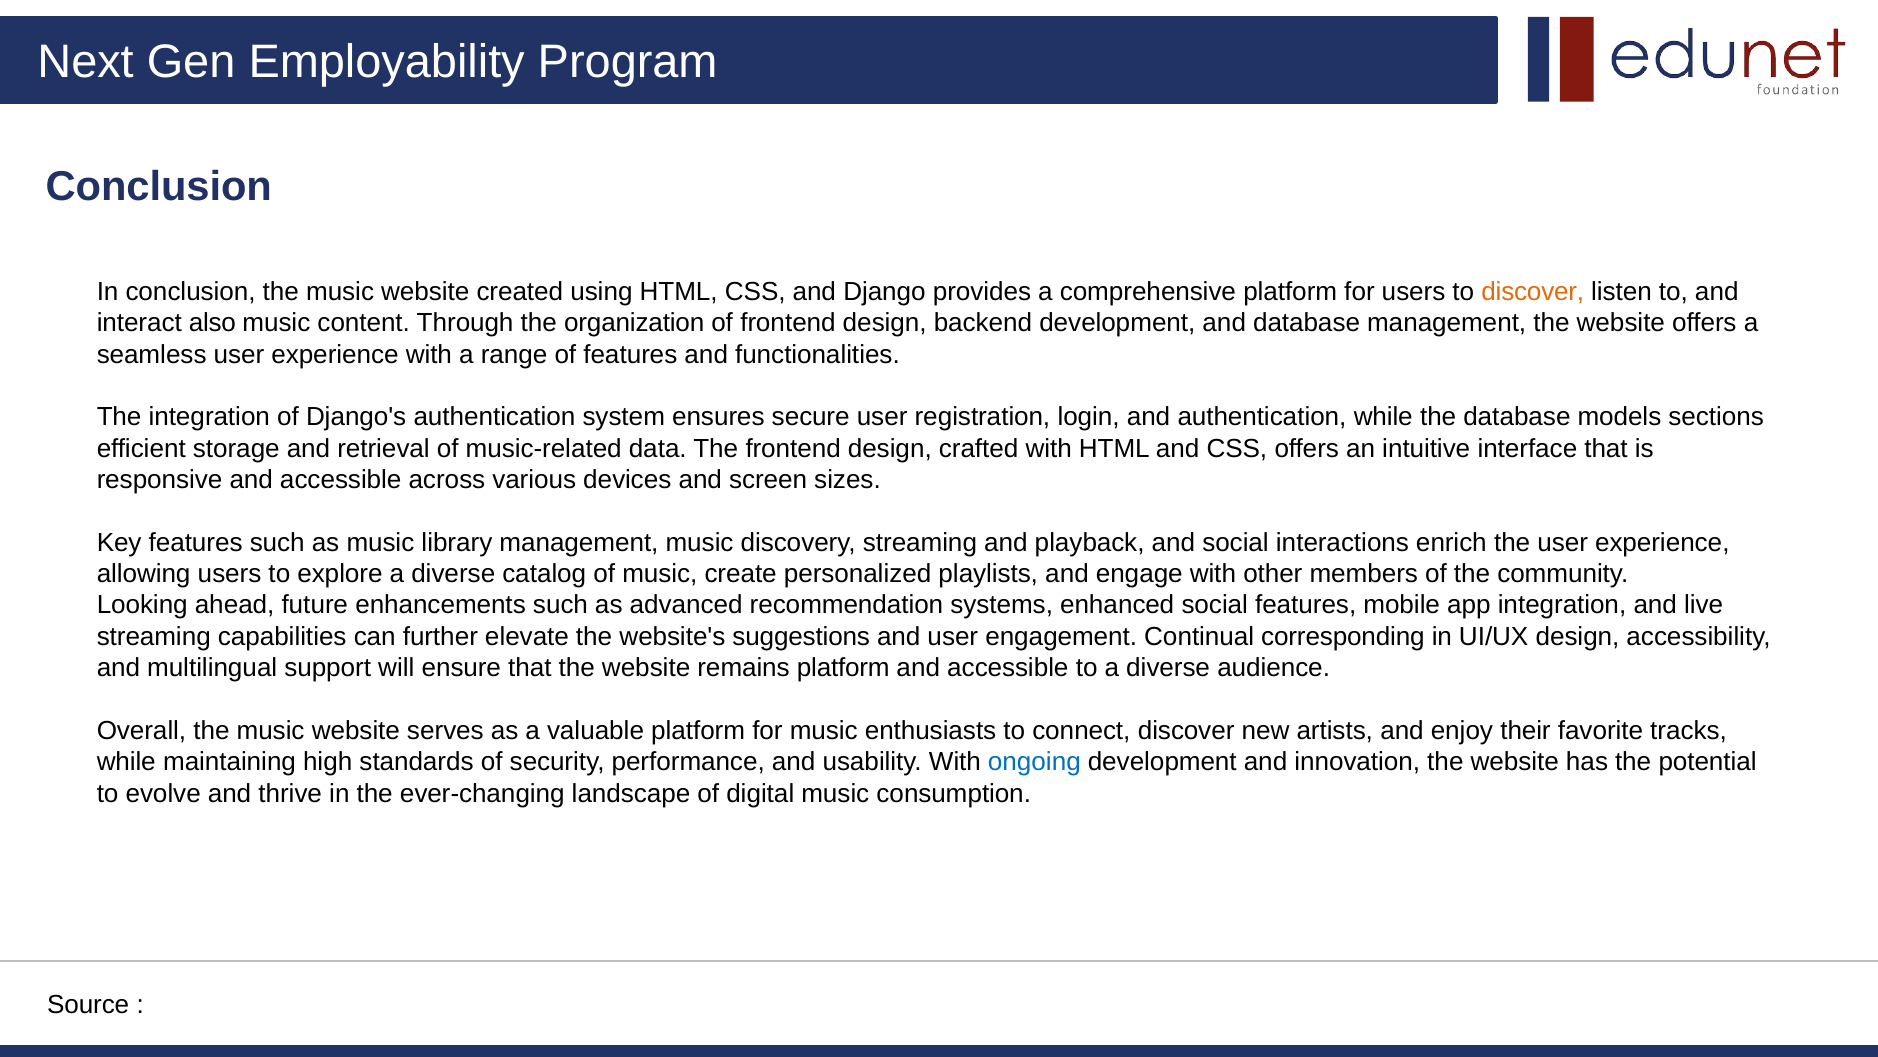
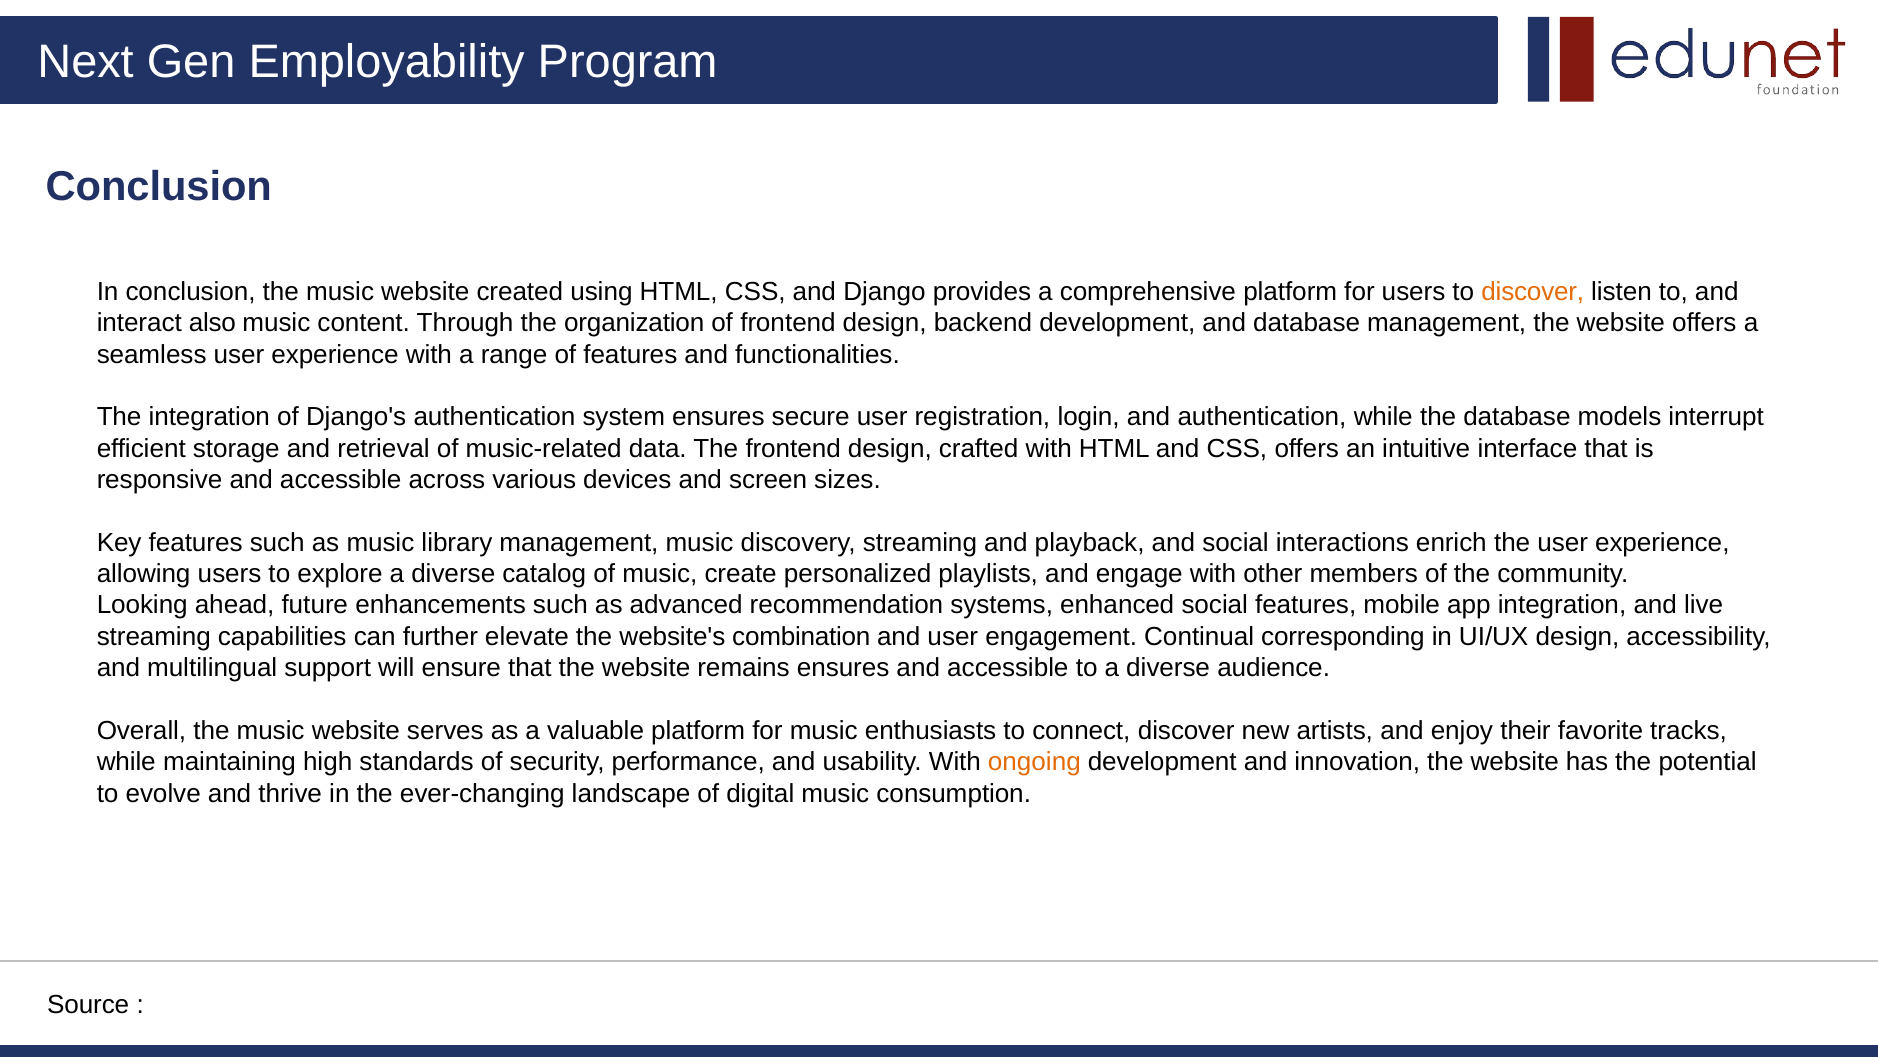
sections: sections -> interrupt (1716, 417)
suggestions: suggestions -> combination (801, 636)
remains platform: platform -> ensures (843, 668)
ongoing colour: blue -> orange (1034, 762)
